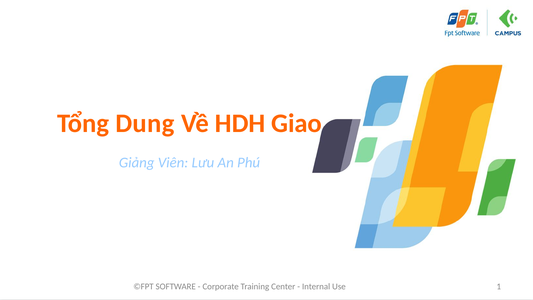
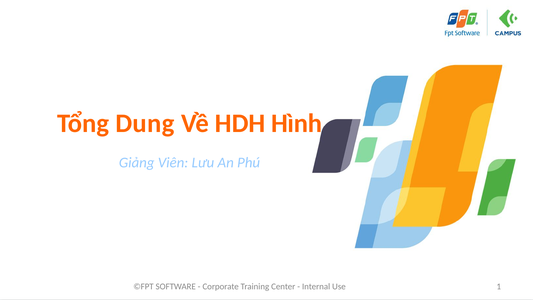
Giao: Giao -> Hình (297, 123)
